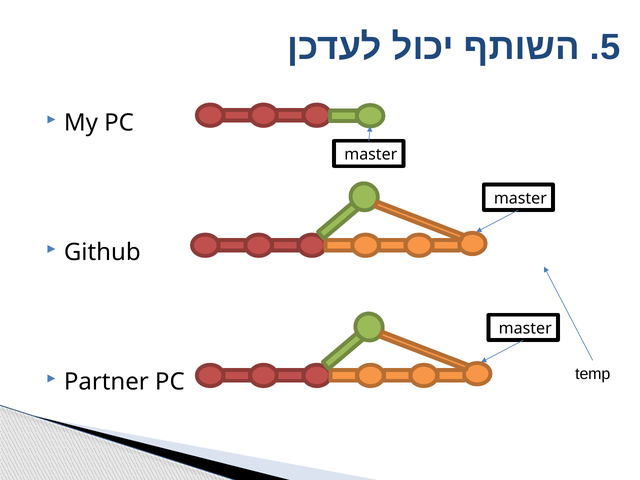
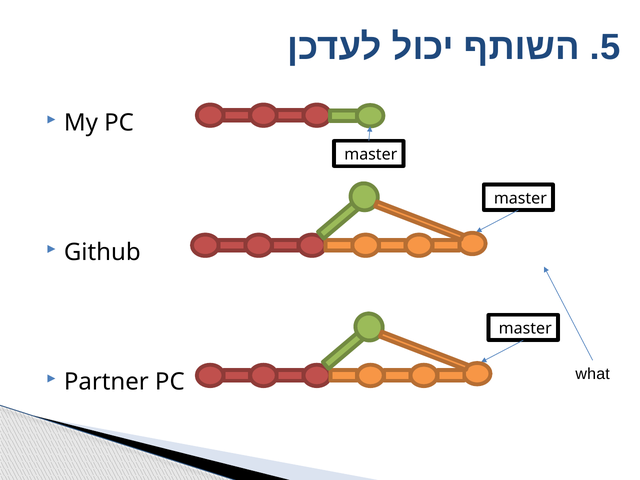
temp: temp -> what (593, 374)
